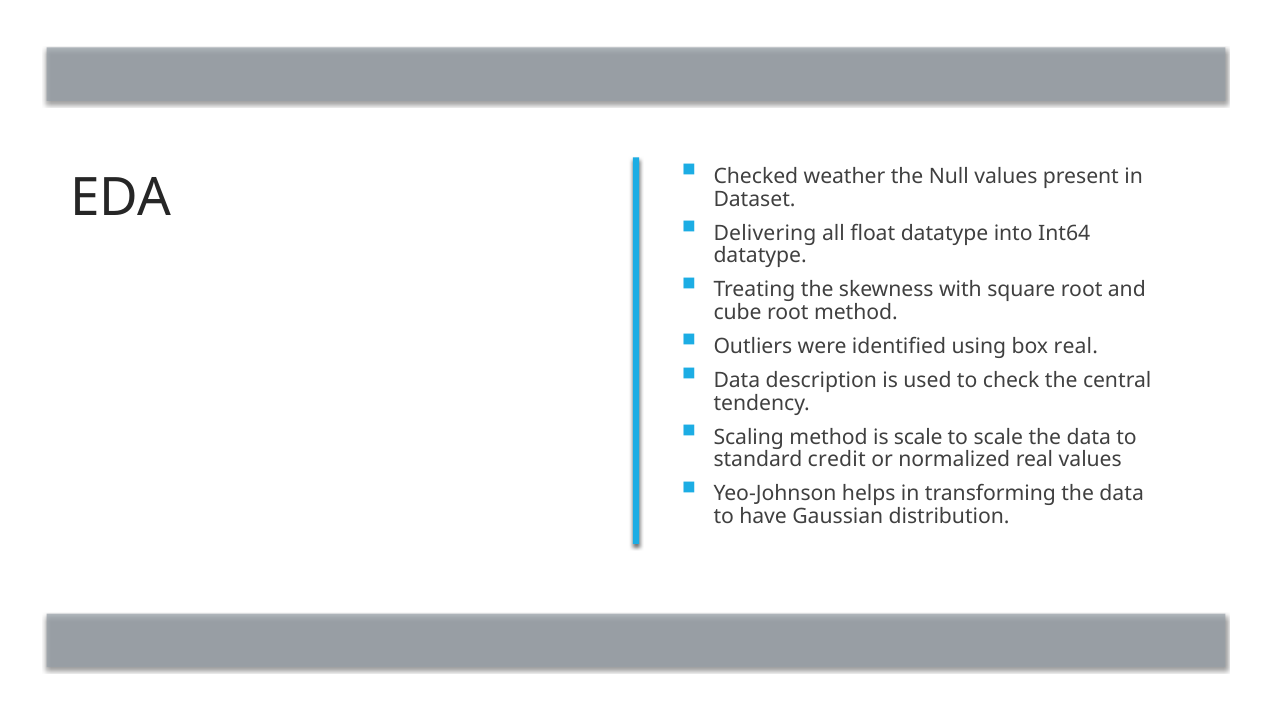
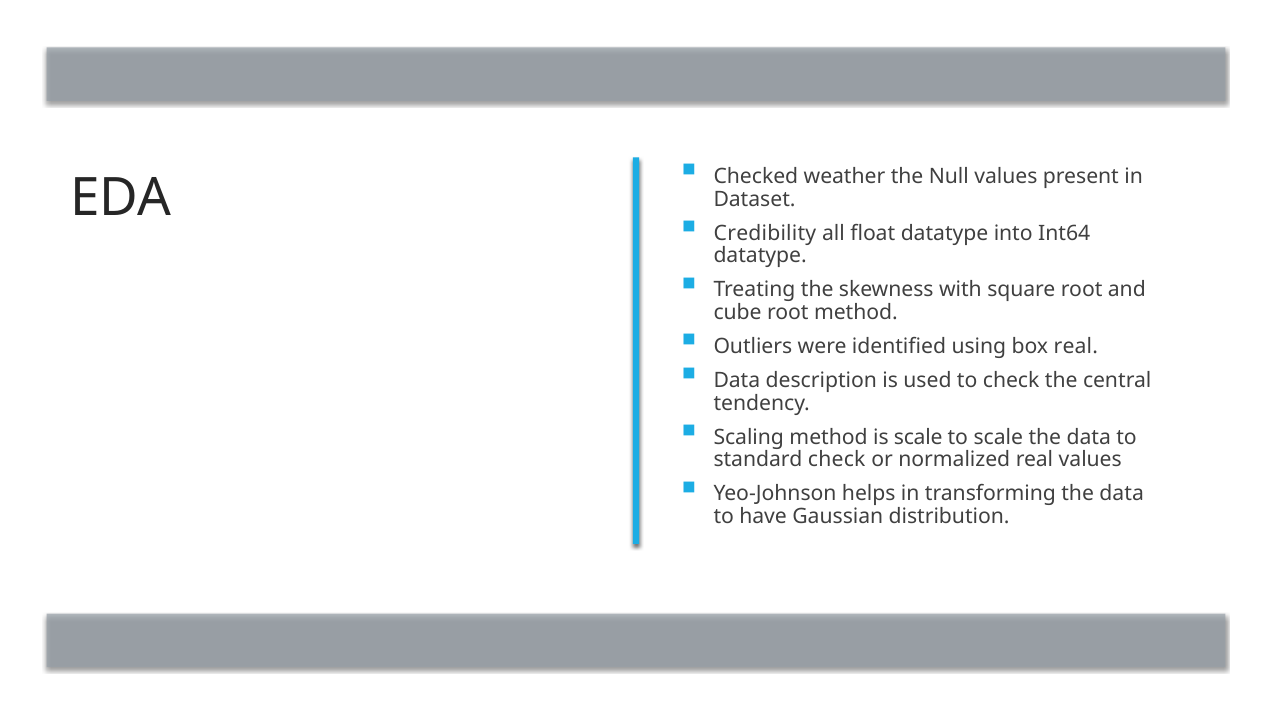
Delivering: Delivering -> Credibility (765, 233)
standard credit: credit -> check (837, 460)
